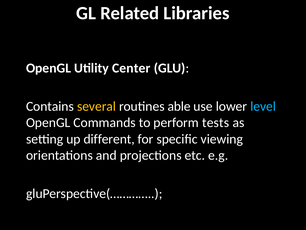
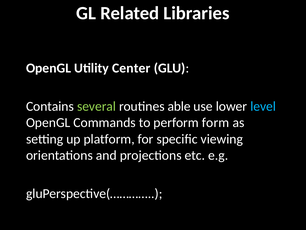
several colour: yellow -> light green (97, 106)
tests: tests -> form (216, 122)
different: different -> platform (109, 139)
